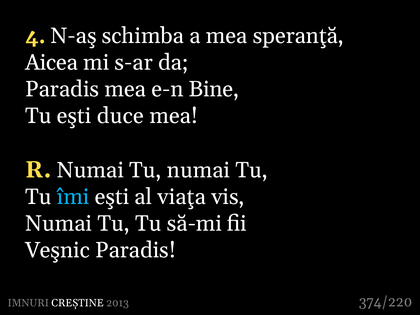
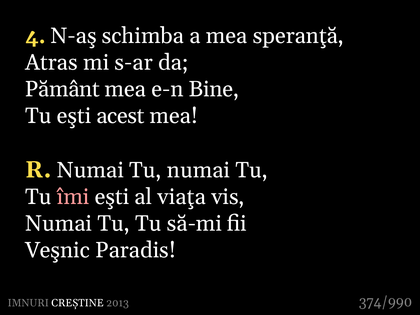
Aicea: Aicea -> Atras (51, 63)
Paradis: Paradis -> Pământ (62, 89)
duce: duce -> acest (121, 116)
îmi colour: light blue -> pink (73, 197)
374/220: 374/220 -> 374/990 (386, 302)
